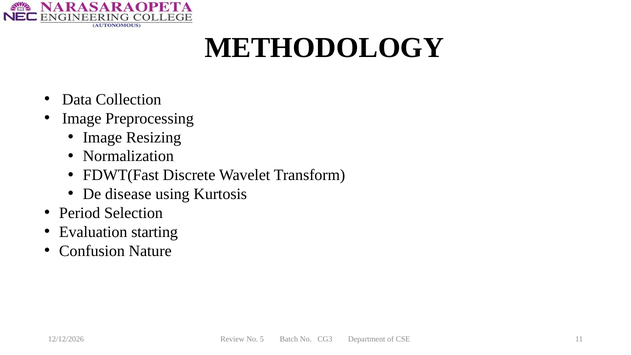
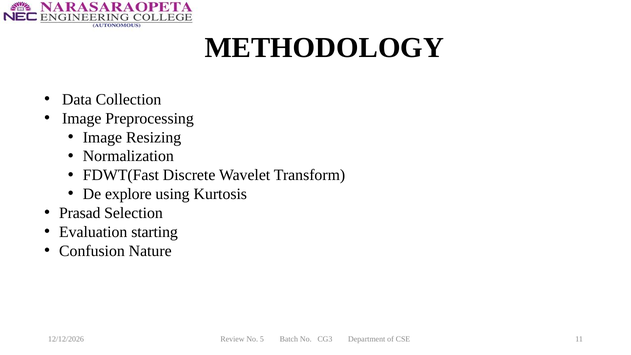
disease: disease -> explore (128, 194)
Period: Period -> Prasad (80, 213)
